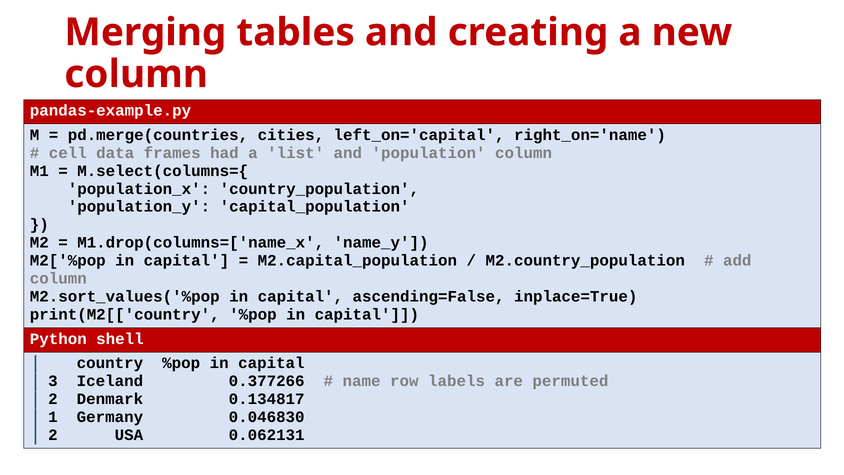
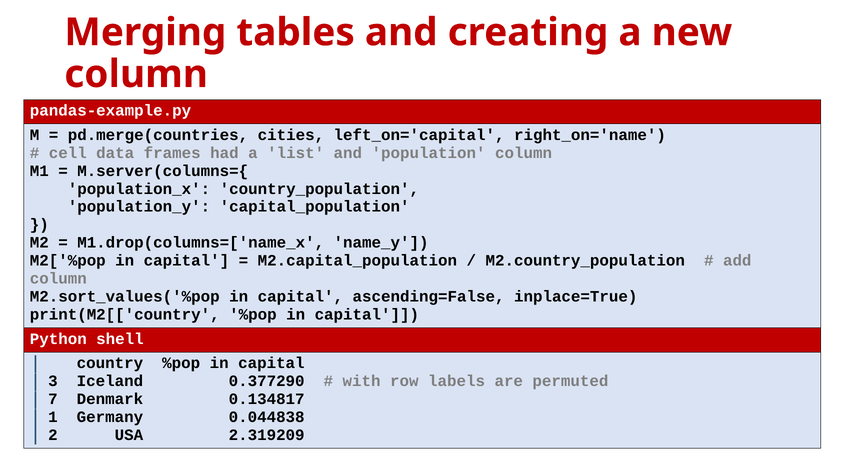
M.select(columns={: M.select(columns={ -> M.server(columns={ (163, 171)
0.377266: 0.377266 -> 0.377290 (267, 381)
name: name -> with (362, 381)
2: 2 -> 7 (53, 399)
0.046830: 0.046830 -> 0.044838 (267, 417)
0.062131: 0.062131 -> 2.319209 (267, 435)
